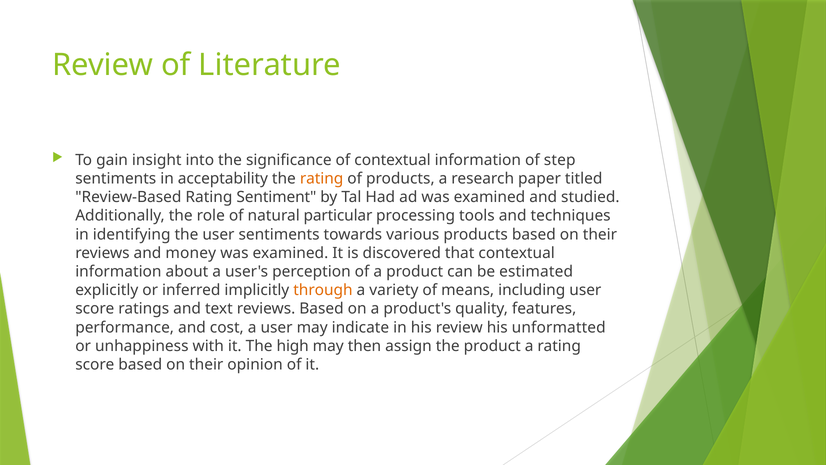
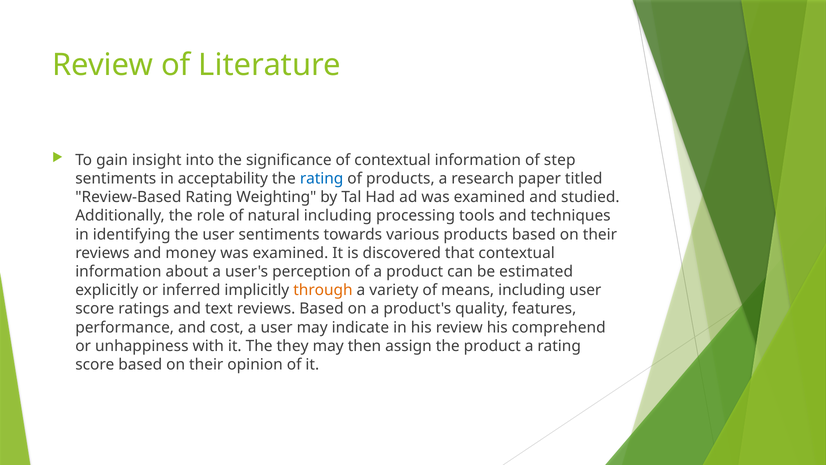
rating colour: orange -> blue (322, 178)
Sentiment: Sentiment -> Weighting (276, 197)
natural particular: particular -> including (338, 216)
unformatted: unformatted -> comprehend (559, 327)
high: high -> they (293, 346)
